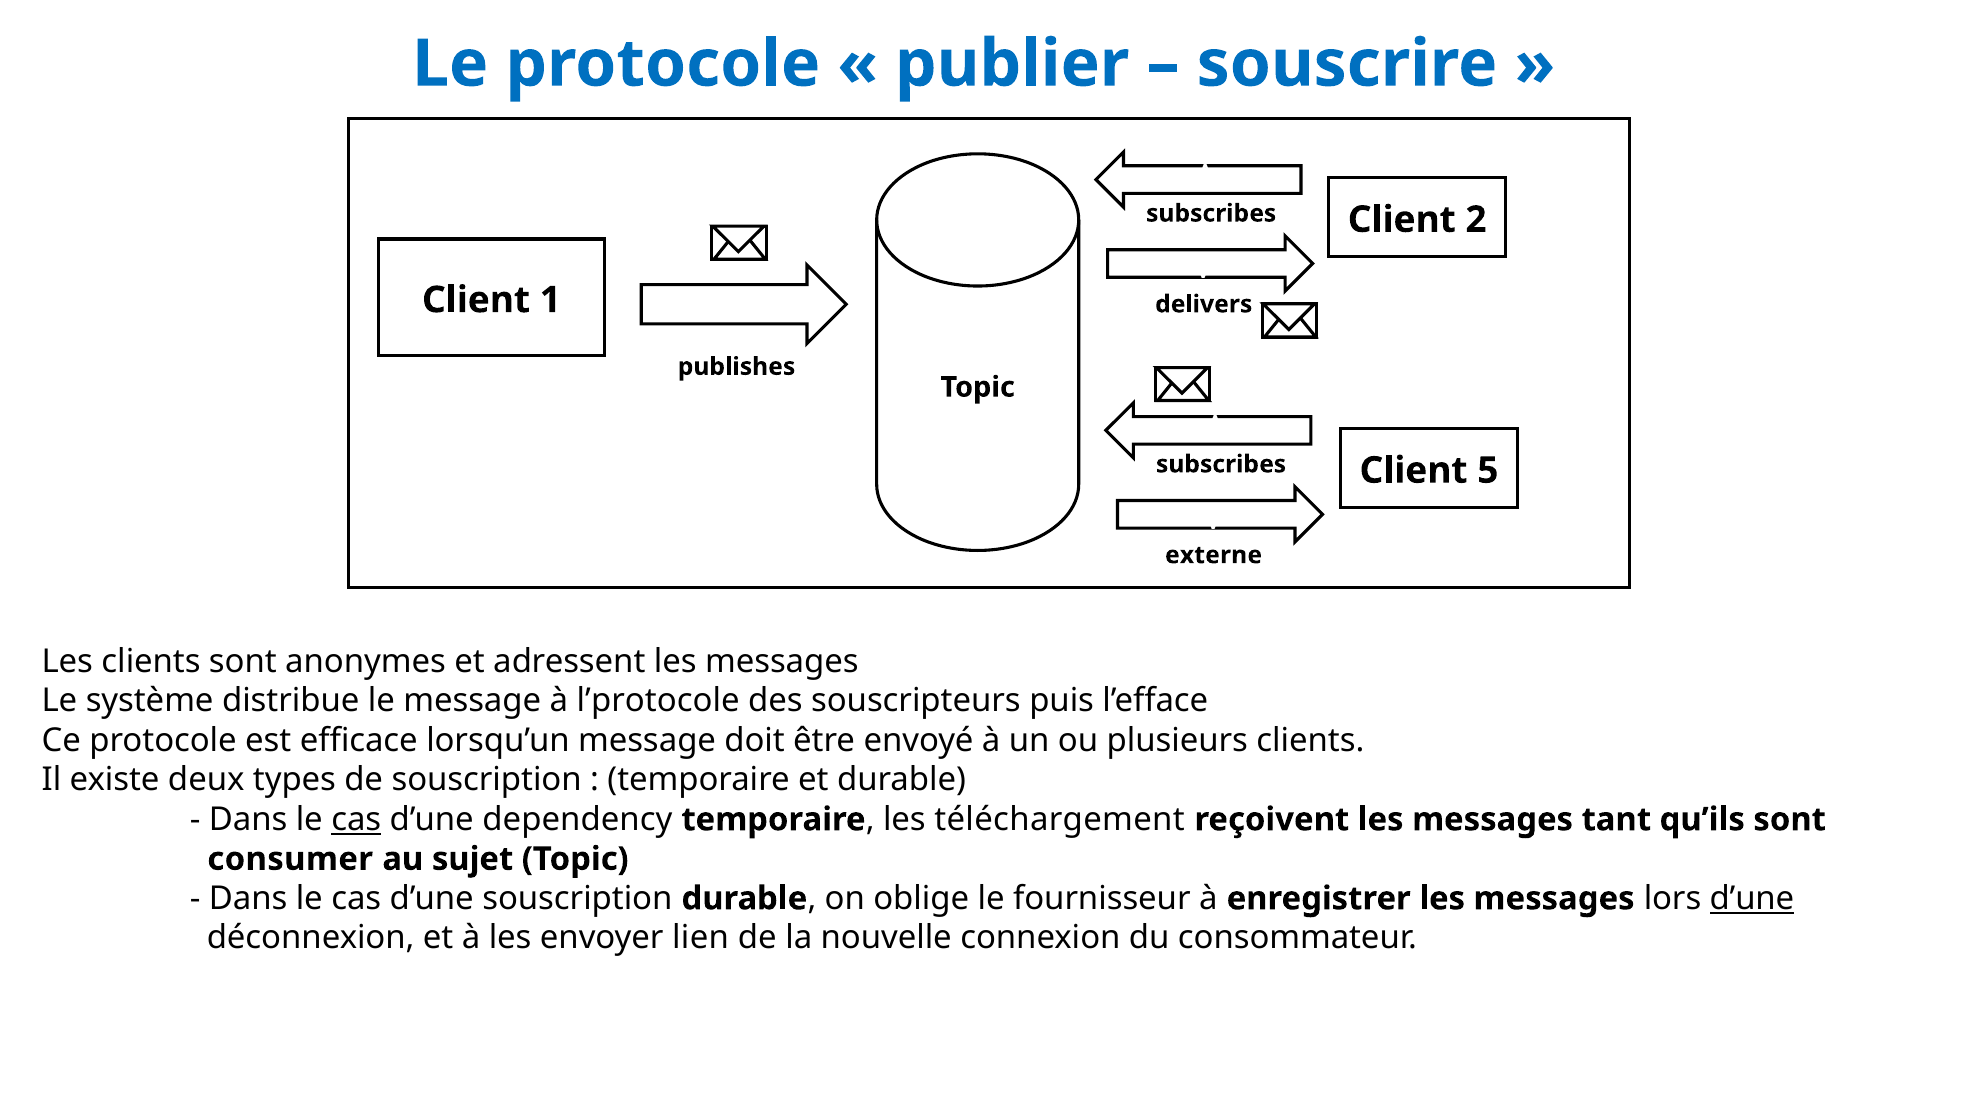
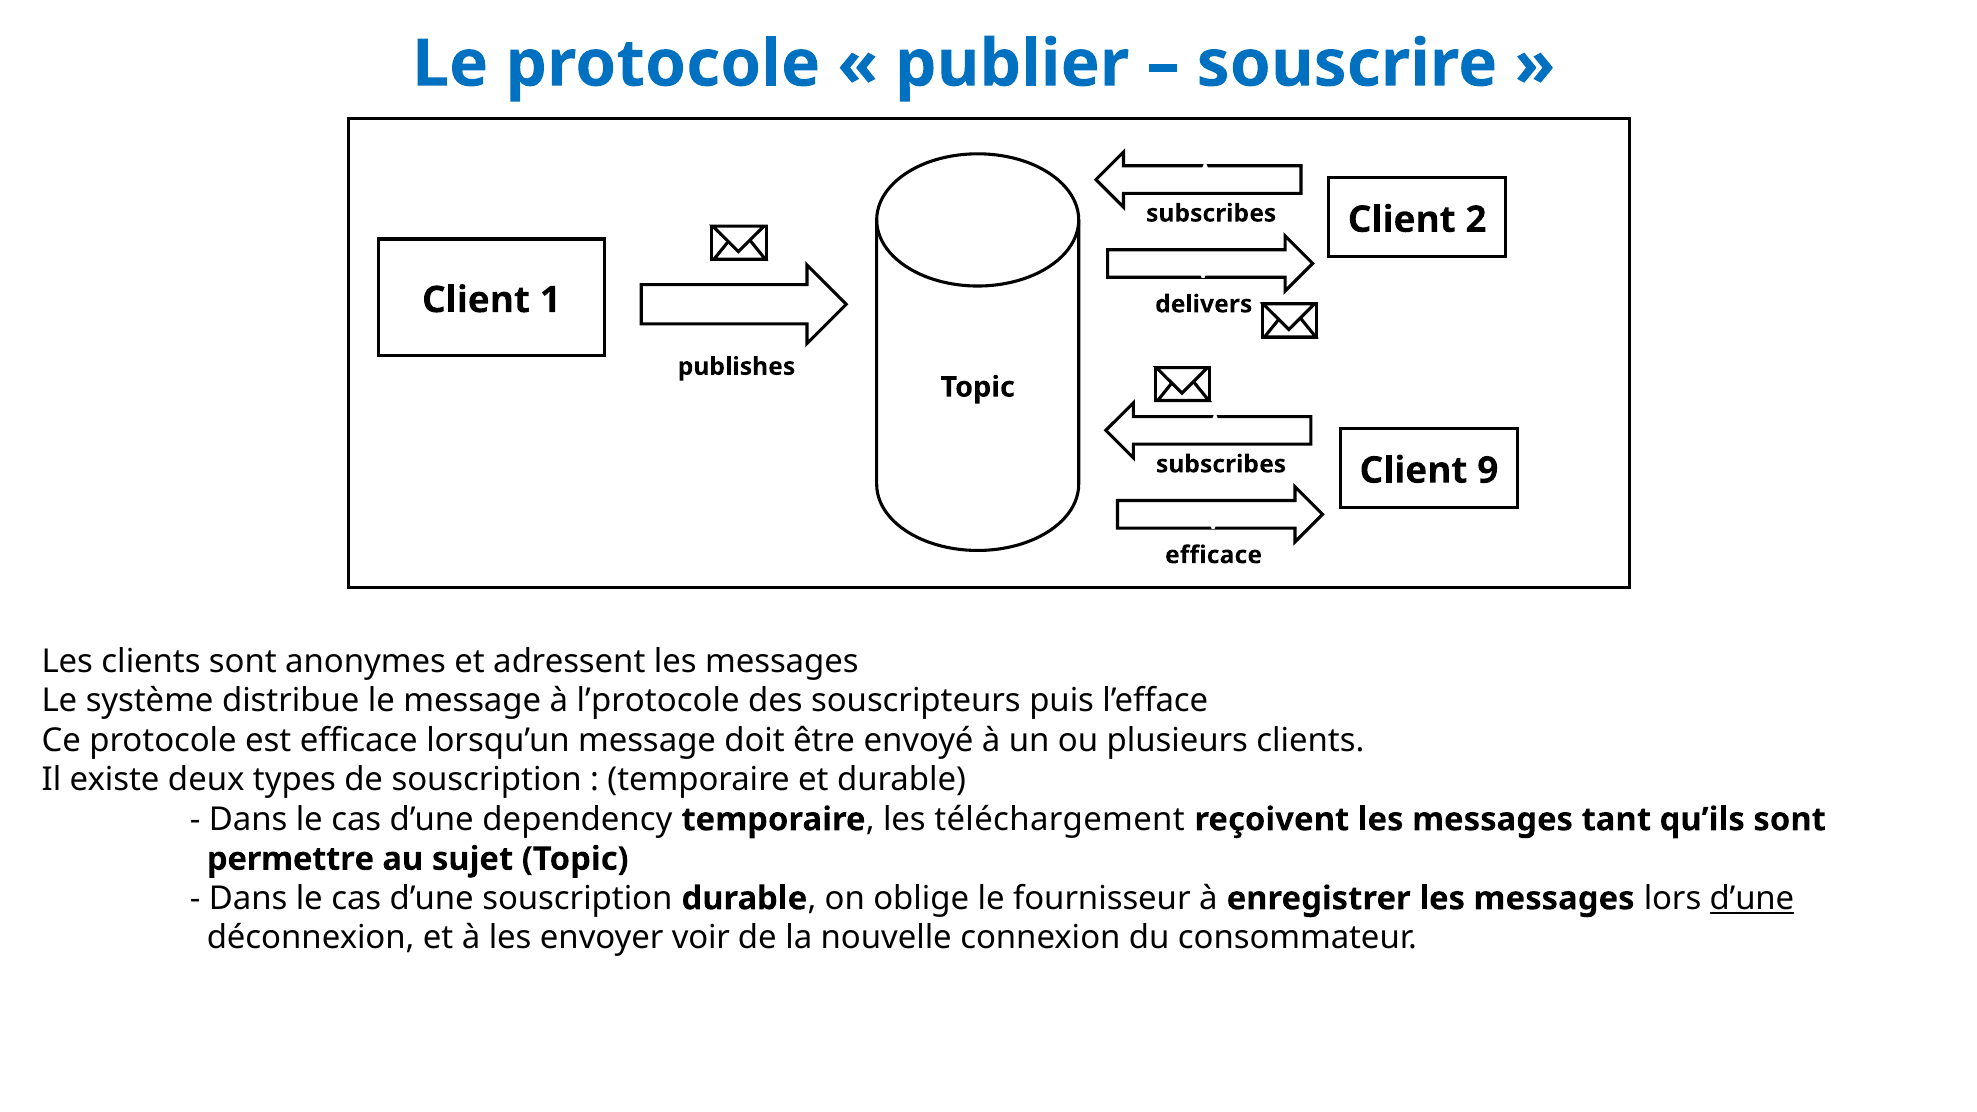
5: 5 -> 9 (1488, 471)
externe: externe -> efficace (1214, 555)
cas underline: present -> none (356, 820)
consumer: consumer -> permettre (291, 859)
lien: lien -> voir (701, 938)
